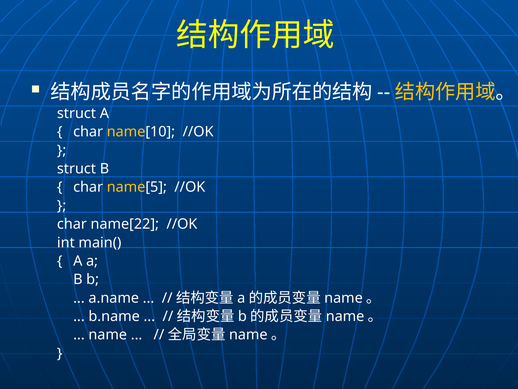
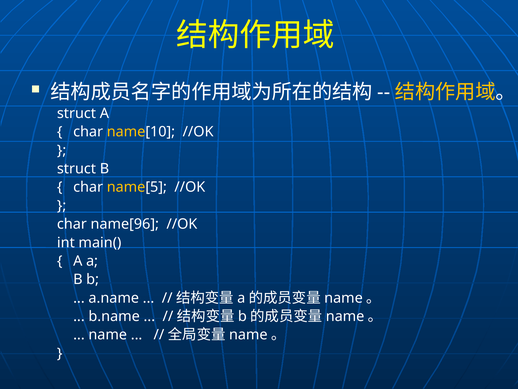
name[22: name[22 -> name[96 (125, 224)
